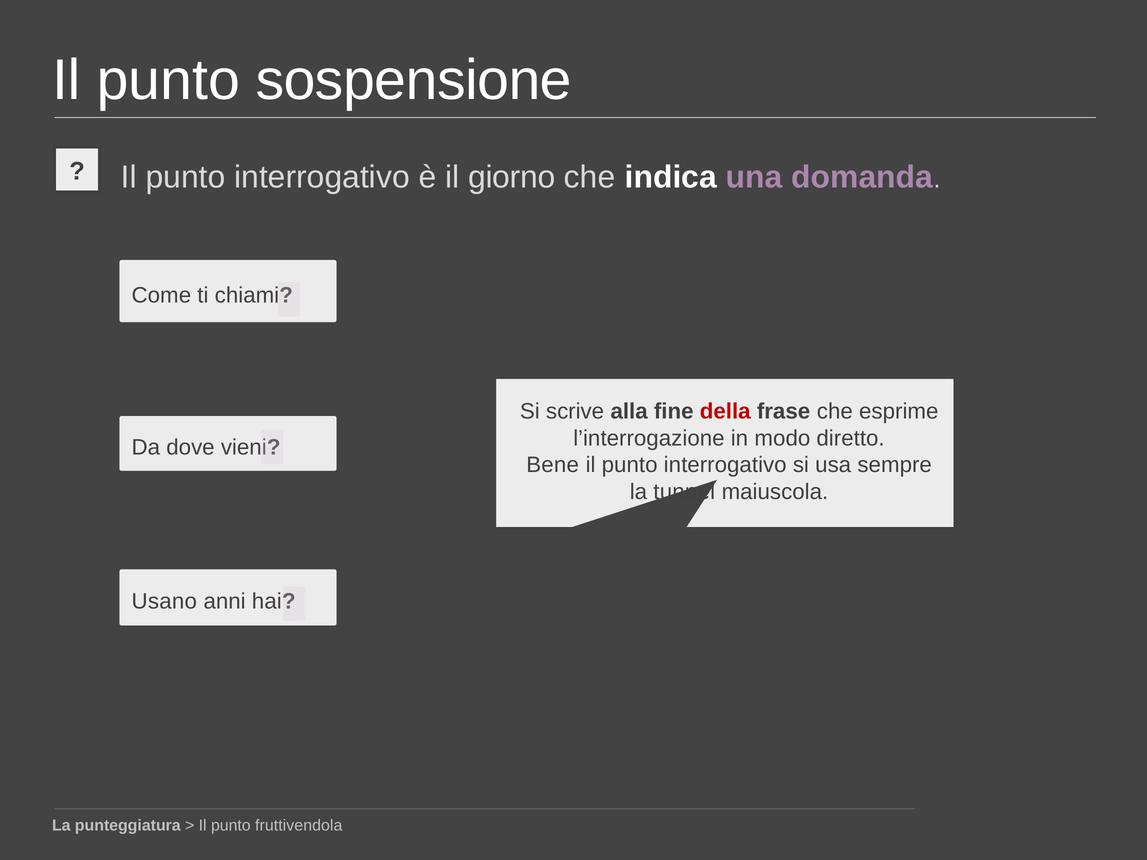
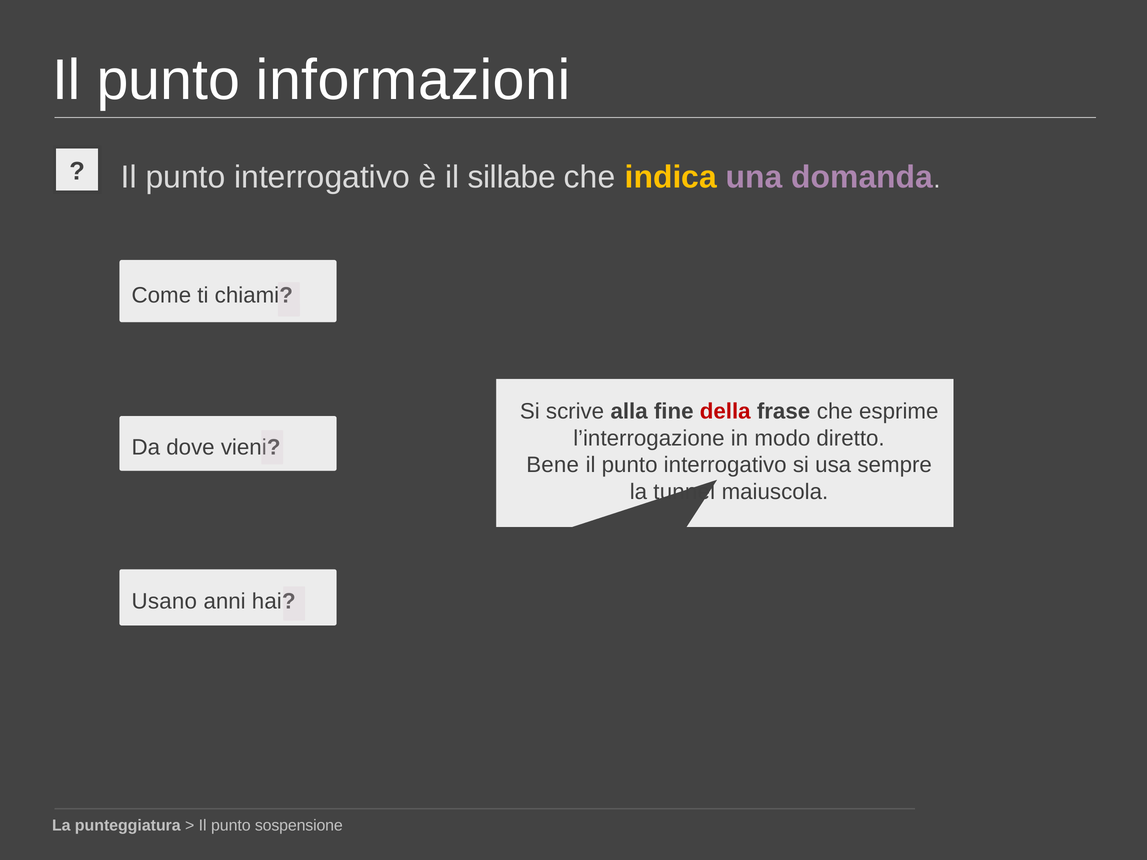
sospensione: sospensione -> informazioni (413, 80)
giorno: giorno -> sillabe (512, 177)
indica colour: white -> yellow (671, 177)
fruttivendola: fruttivendola -> sospensione (299, 826)
